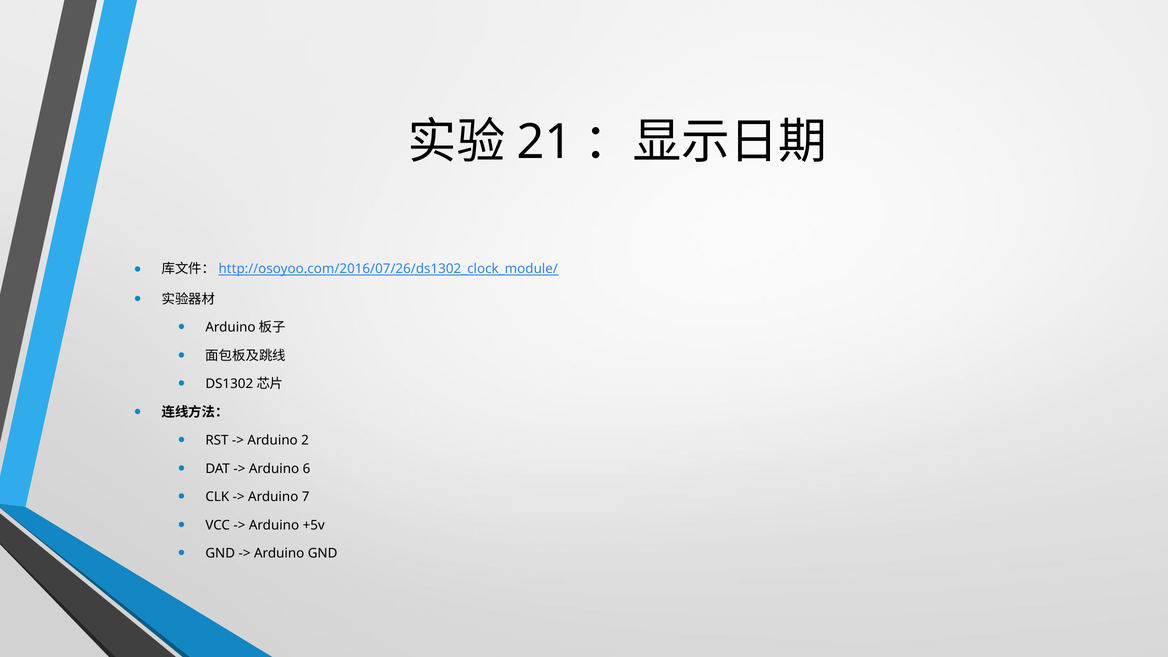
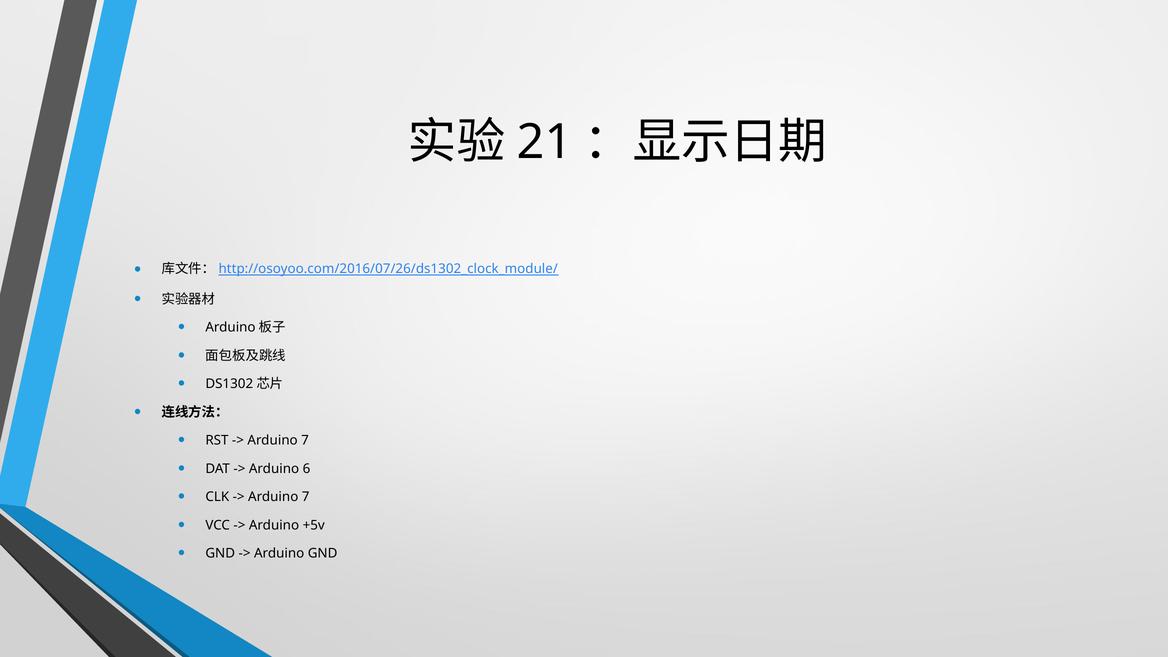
2: 2 -> 7 (305, 440)
